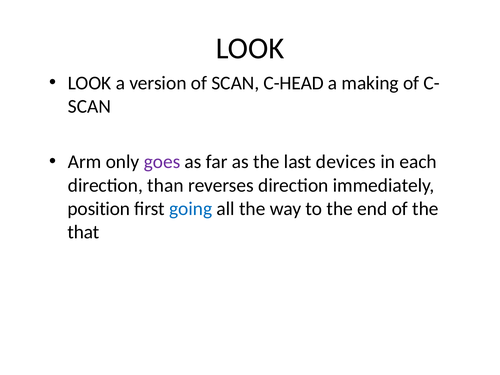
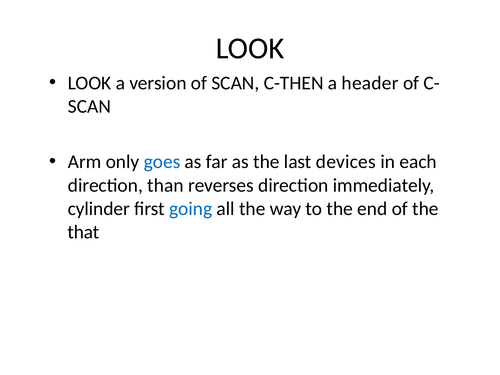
C-HEAD: C-HEAD -> C-THEN (294, 83)
making: making -> header (370, 83)
goes colour: purple -> blue (162, 162)
position: position -> cylinder (99, 209)
